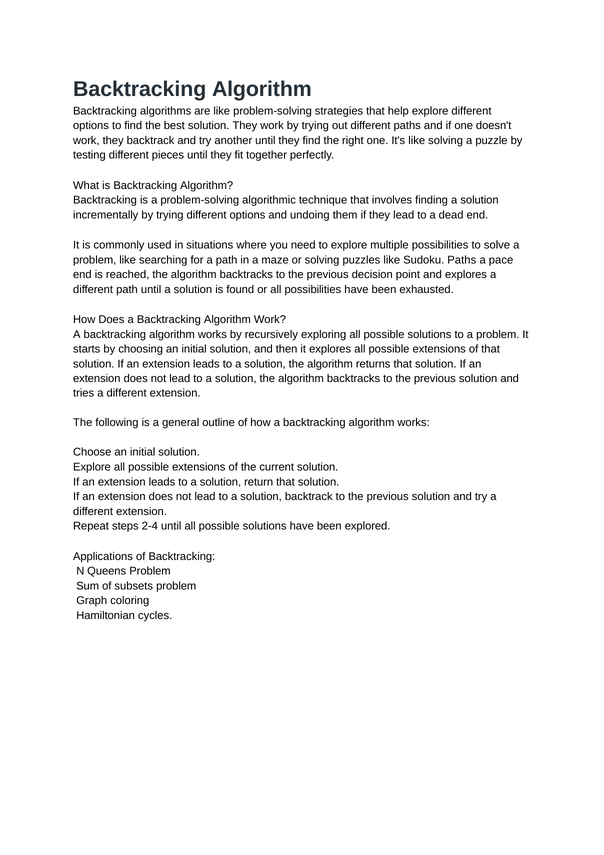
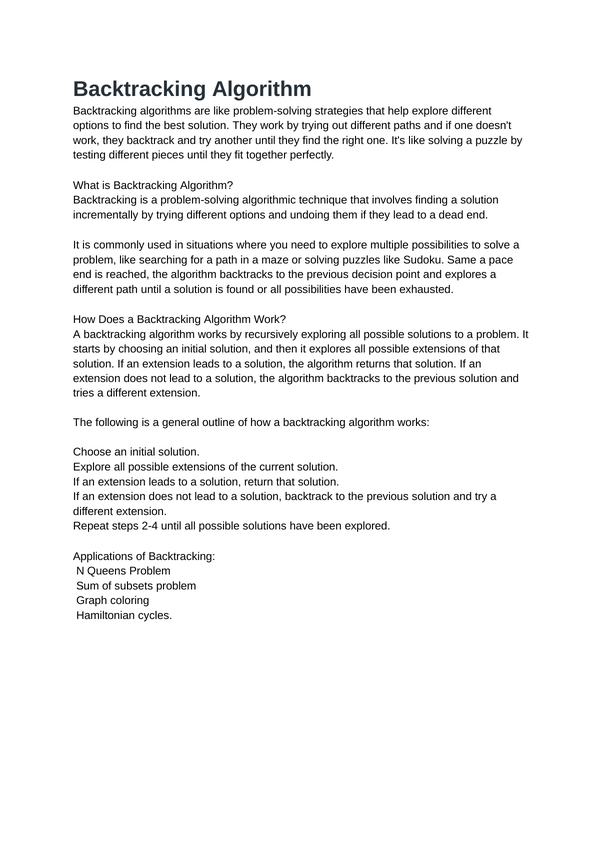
Sudoku Paths: Paths -> Same (462, 260)
